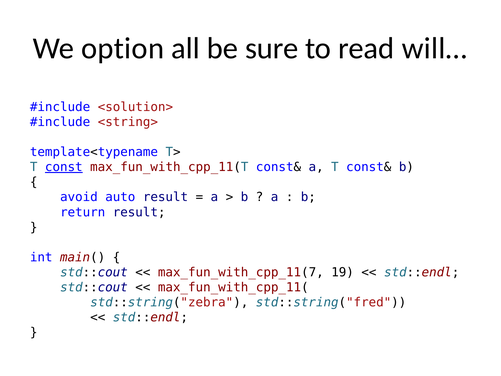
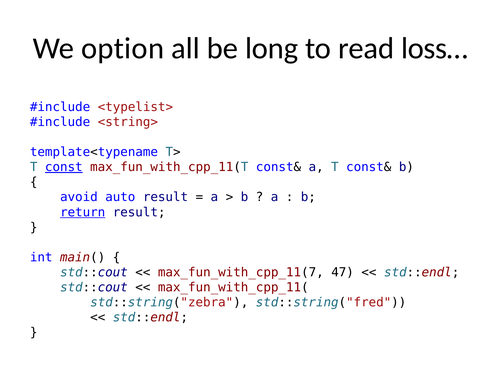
sure: sure -> long (272, 48)
will…: will… -> loss… (435, 48)
<solution>: <solution> -> <typelist> (135, 107)
return underline: none -> present (83, 212)
19: 19 -> 47 (343, 272)
